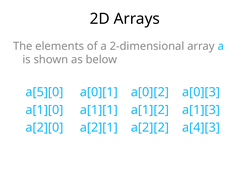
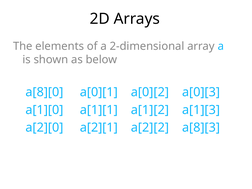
a[5][0: a[5][0 -> a[8][0 (44, 92)
a[4][3: a[4][3 -> a[8][3 (201, 128)
